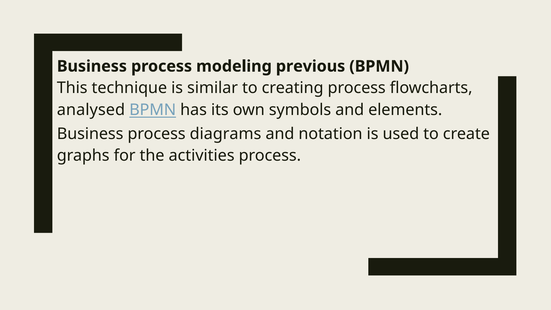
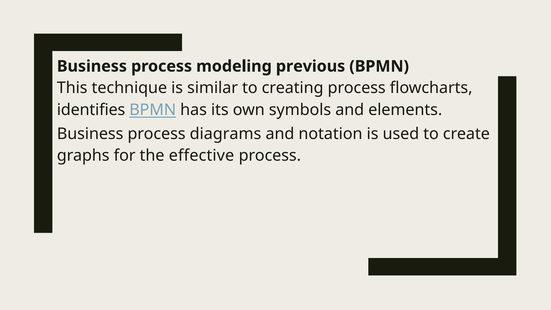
analysed: analysed -> identifies (91, 110)
activities: activities -> effective (202, 156)
